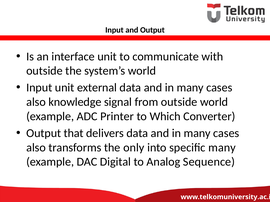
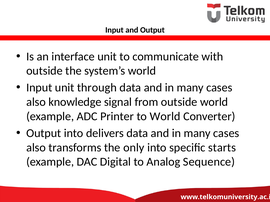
external: external -> through (97, 88)
to Which: Which -> World (165, 117)
Output that: that -> into (74, 133)
specific many: many -> starts (222, 148)
